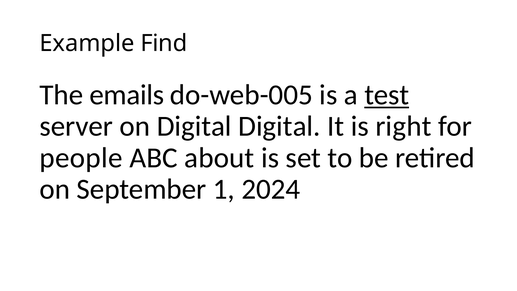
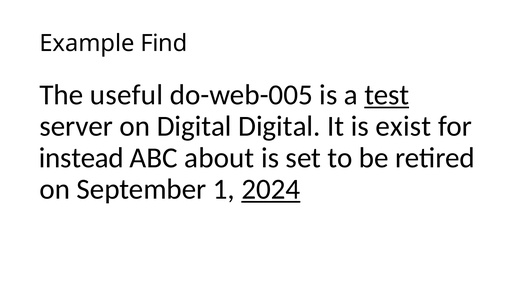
emails: emails -> useful (127, 95)
right: right -> exist (403, 126)
people: people -> instead (81, 158)
2024 underline: none -> present (271, 189)
